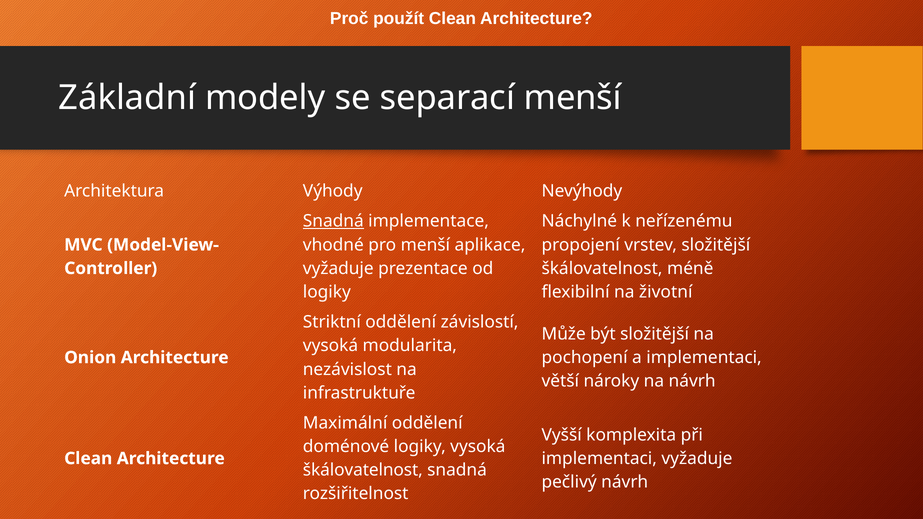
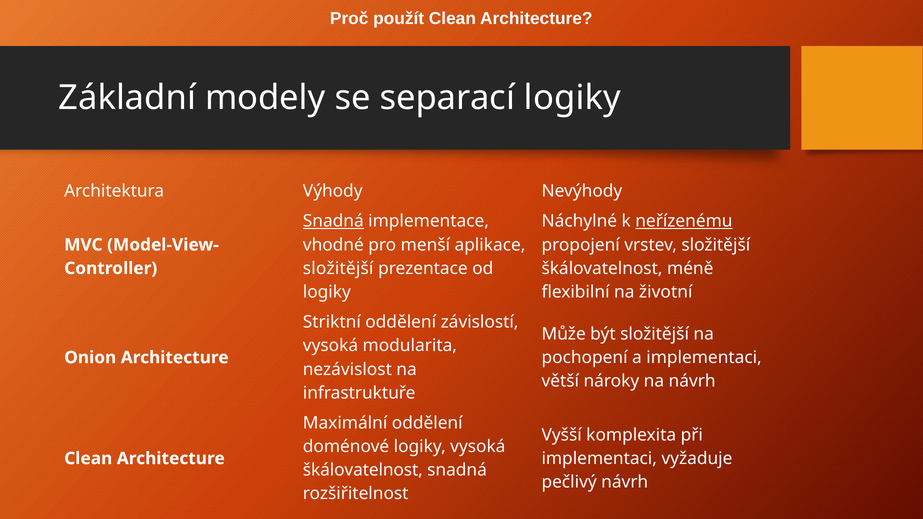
separací menší: menší -> logiky (572, 98)
neřízenému underline: none -> present (684, 221)
vyžaduje: vyžaduje -> složitější (338, 268)
